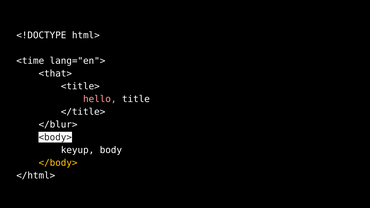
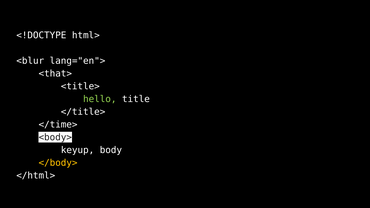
<time: <time -> <blur (30, 61)
hello colour: pink -> light green (100, 99)
</blur>: </blur> -> </time> (58, 125)
